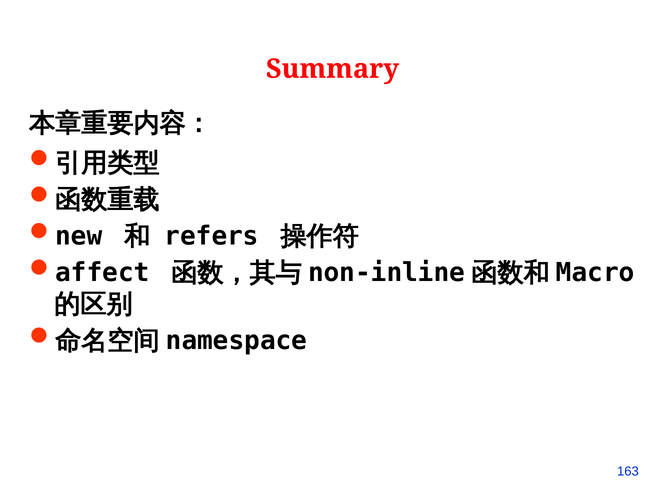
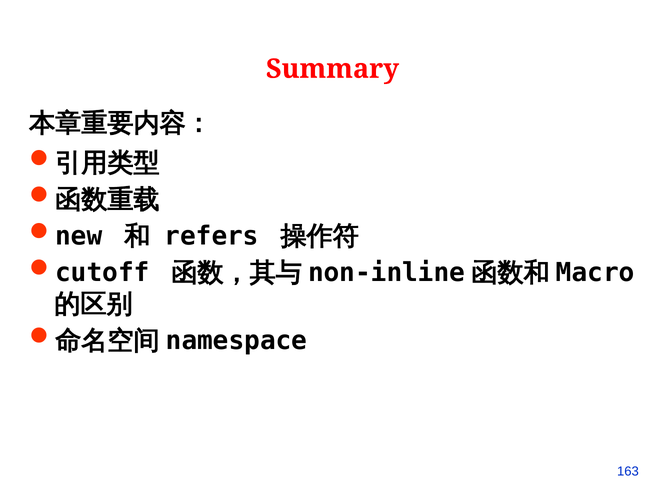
affect: affect -> cutoff (102, 273)
